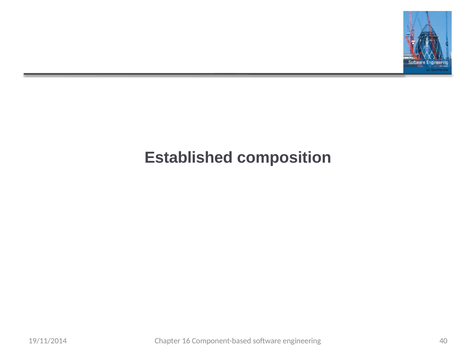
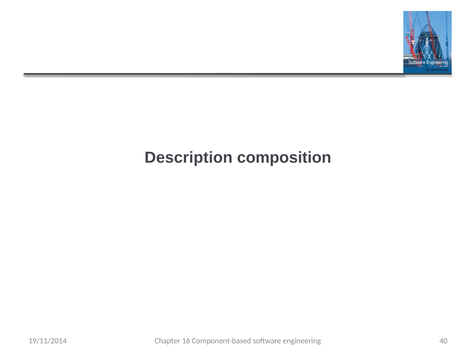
Established: Established -> Description (189, 157)
